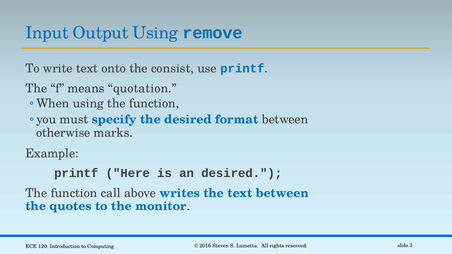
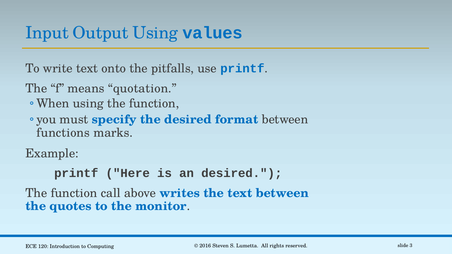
remove: remove -> values (212, 33)
consist: consist -> pitfalls (173, 69)
otherwise: otherwise -> functions (63, 133)
